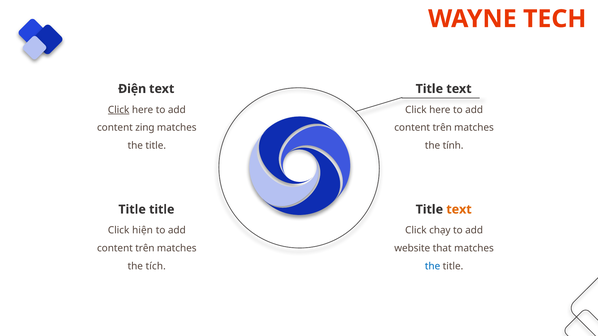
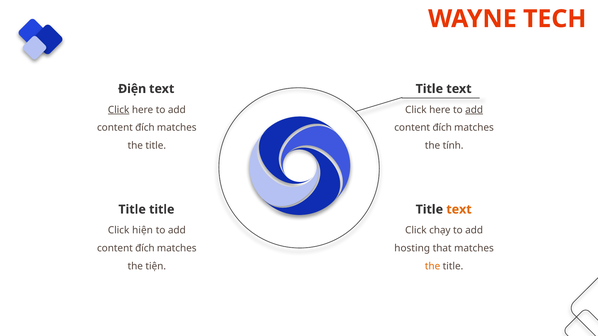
add underline: none -> present (474, 110)
zing: zing -> đích (145, 128)
trên: trên -> đích (442, 128)
trên: trên -> đích (145, 249)
website: website -> hosting (412, 249)
tích: tích -> tiện (156, 266)
the colour: blue -> orange (433, 266)
